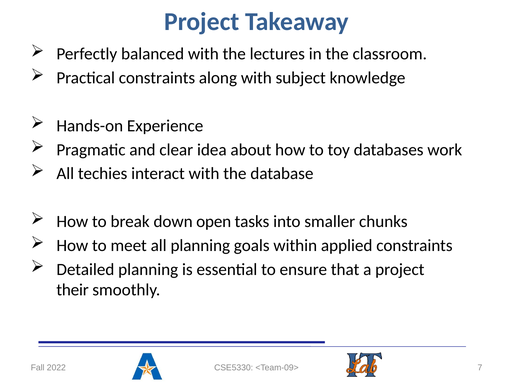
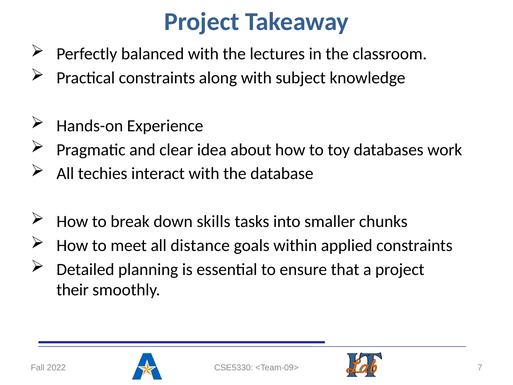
open: open -> skills (214, 221)
all planning: planning -> distance (200, 245)
